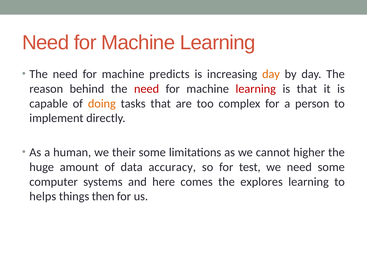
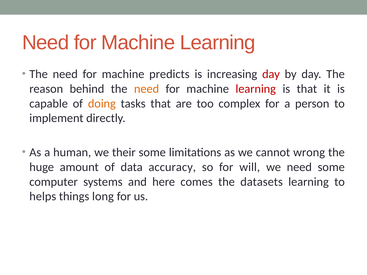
day colour: orange -> red (271, 74)
need colour: red -> orange (147, 89)
higher: higher -> wrong (309, 153)
test: test -> will (250, 167)
explores: explores -> datasets (262, 182)
then: then -> long (103, 197)
